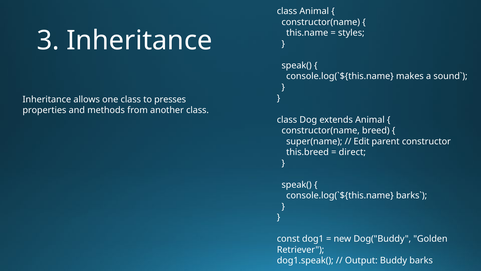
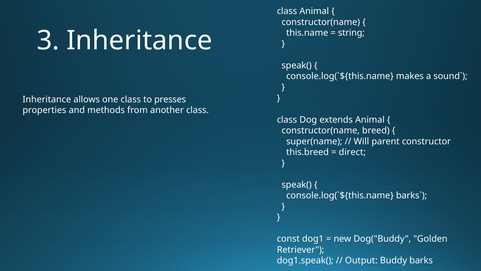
styles: styles -> string (351, 33)
Edit: Edit -> Will (361, 141)
